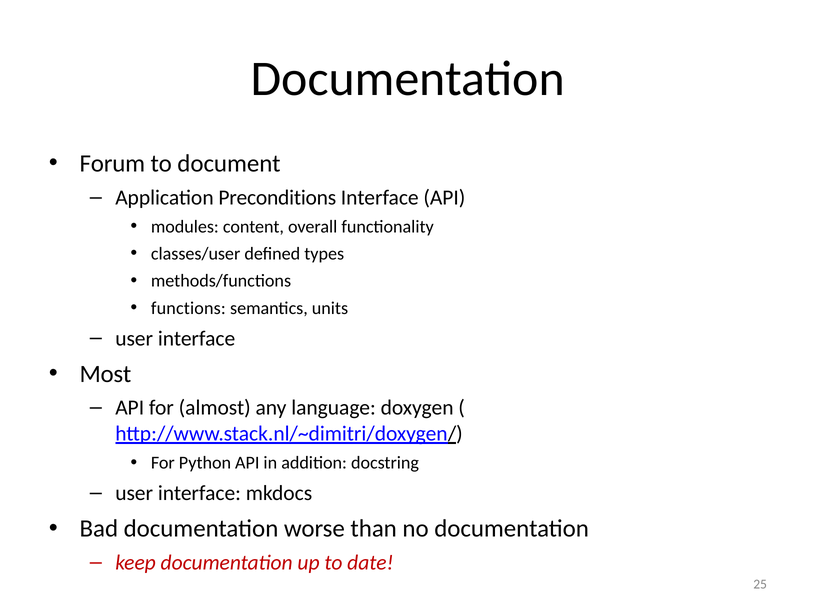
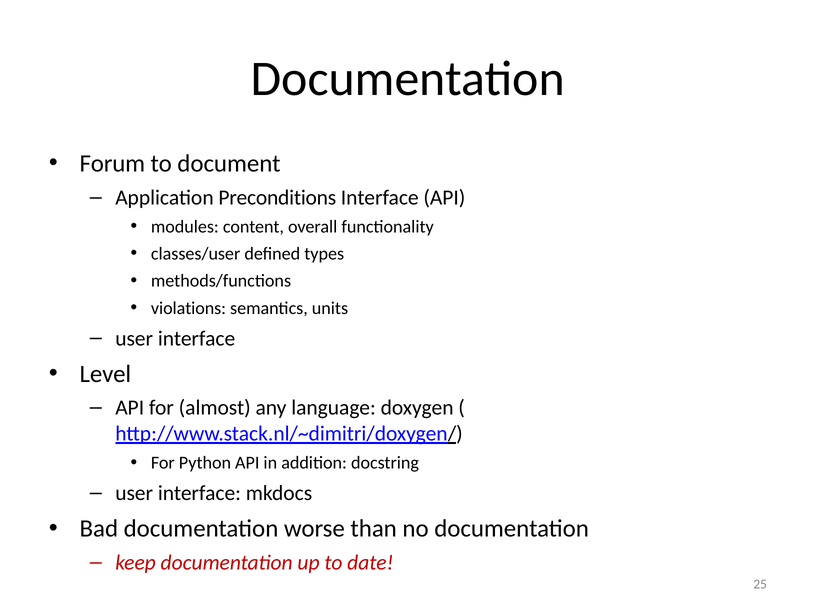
functions: functions -> violations (189, 308)
Most: Most -> Level (105, 374)
